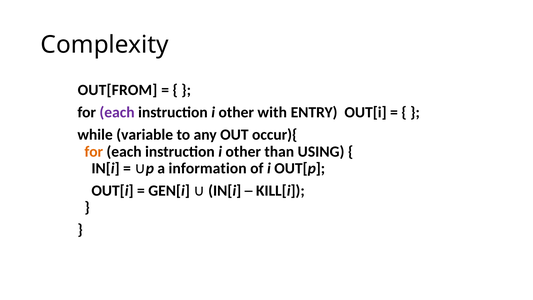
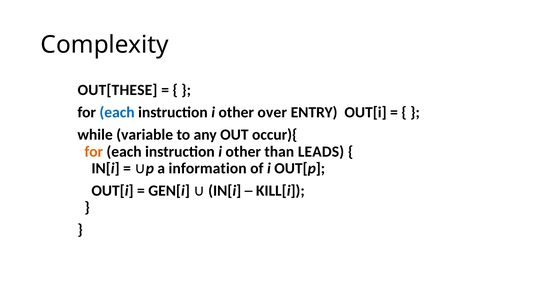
OUT[FROM: OUT[FROM -> OUT[THESE (118, 90)
each colour: purple -> blue (117, 112)
with: with -> over (272, 112)
USING: USING -> LEADS (321, 151)
